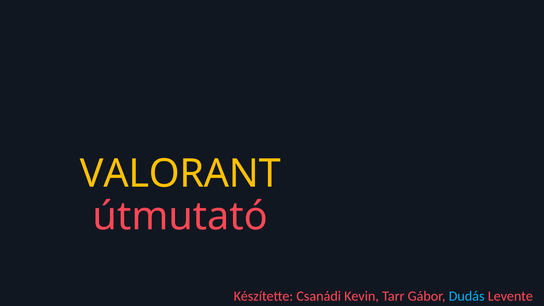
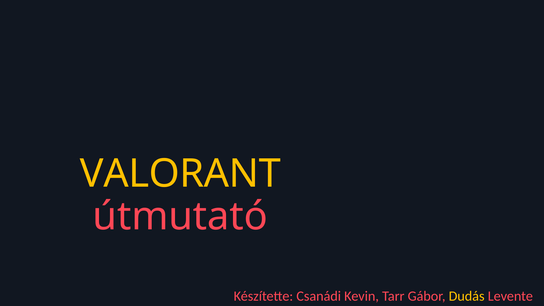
Dudás colour: light blue -> yellow (467, 296)
